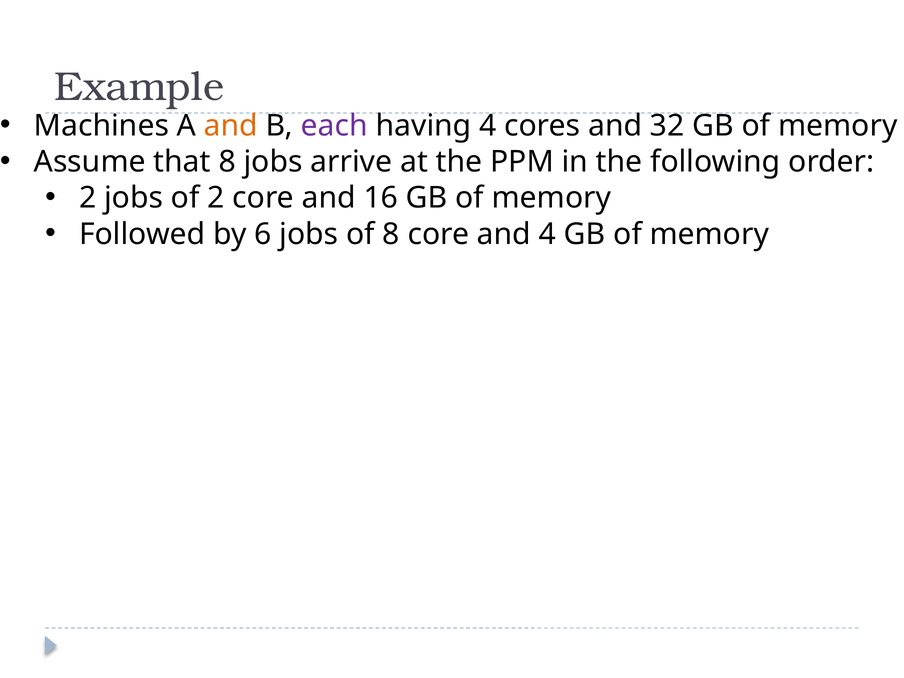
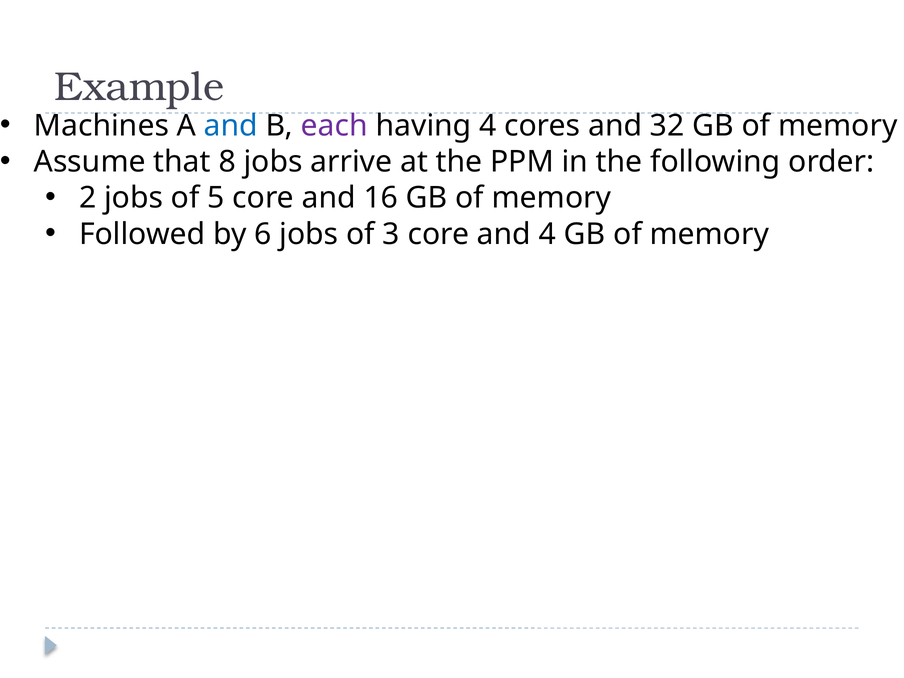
and colour: orange -> blue (231, 126)
of 2: 2 -> 5 (216, 198)
of 8: 8 -> 3 (391, 234)
